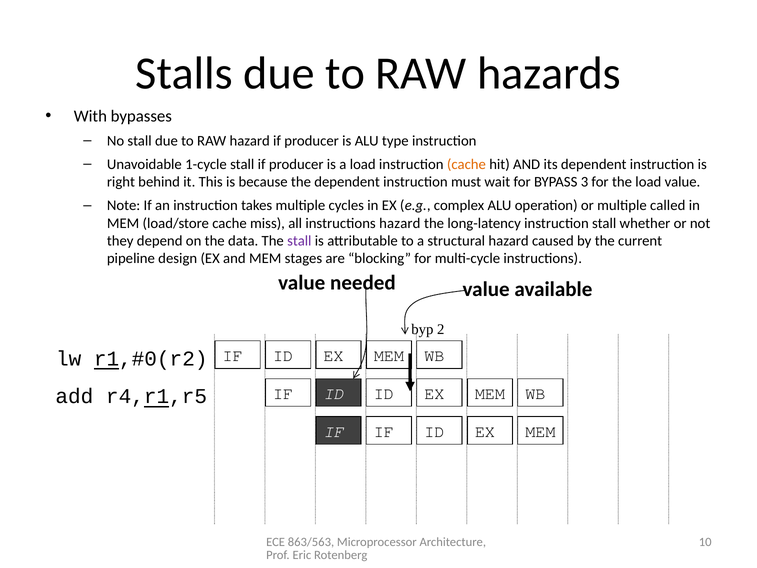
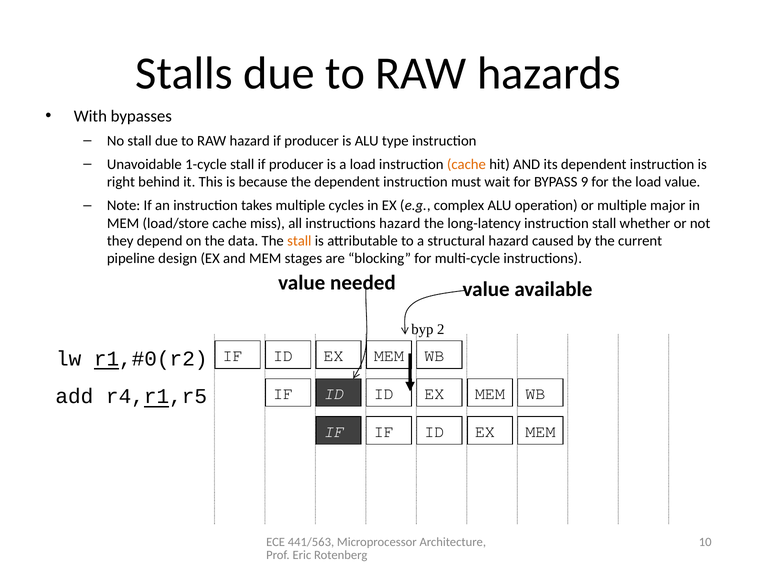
3: 3 -> 9 (584, 182)
called: called -> major (668, 205)
stall colour: purple -> orange (299, 241)
863/563: 863/563 -> 441/563 (311, 542)
